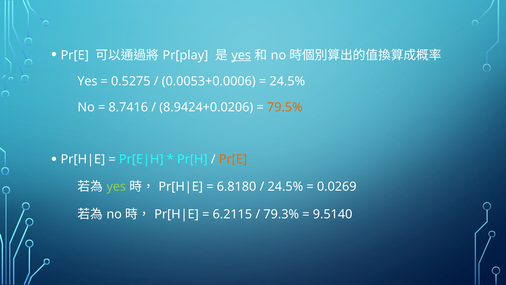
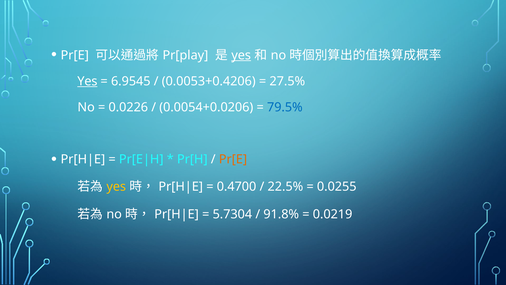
Yes underline: none -> present (87, 81)
0.5275: 0.5275 -> 6.9545 (131, 81)
0.0053+0.0006: 0.0053+0.0006 -> 0.0053+0.4206 (209, 81)
24.5%: 24.5% -> 27.5% (287, 81)
8.7416: 8.7416 -> 0.0226 (128, 107)
8.9424+0.0206: 8.9424+0.0206 -> 0.0054+0.0206 (206, 107)
79.5% colour: orange -> blue (285, 107)
yes colour: light green -> yellow (116, 187)
6.8180: 6.8180 -> 0.4700 (237, 187)
24.5%: 24.5% -> 22.5% (285, 187)
0.0269: 0.0269 -> 0.0255 (337, 187)
6.2115: 6.2115 -> 5.7304 (232, 214)
79.3%: 79.3% -> 91.8% (281, 214)
9.5140: 9.5140 -> 0.0219 (333, 214)
